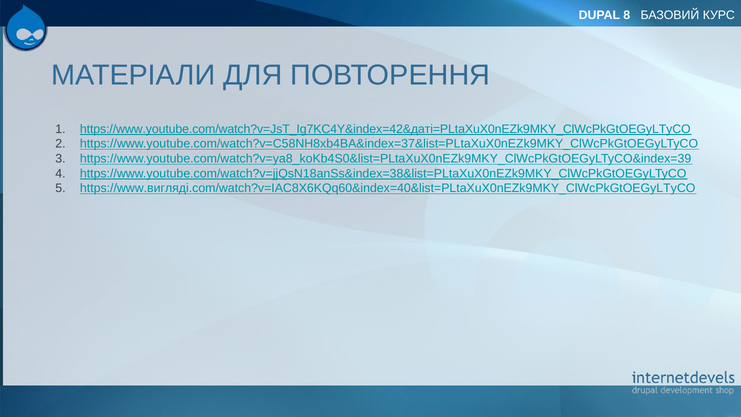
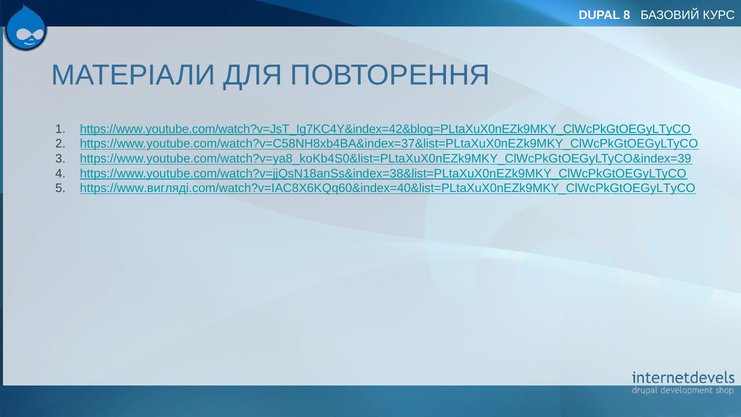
https://www.youtube.com/watch?v=JsT_Ig7KC4Y&index=42&даті=PLtaXuX0nEZk9MKY_ClWcPkGtOEGyLTyCO: https://www.youtube.com/watch?v=JsT_Ig7KC4Y&index=42&даті=PLtaXuX0nEZk9MKY_ClWcPkGtOEGyLTyCO -> https://www.youtube.com/watch?v=JsT_Ig7KC4Y&index=42&blog=PLtaXuX0nEZk9MKY_ClWcPkGtOEGyLTyCO (385, 129)
